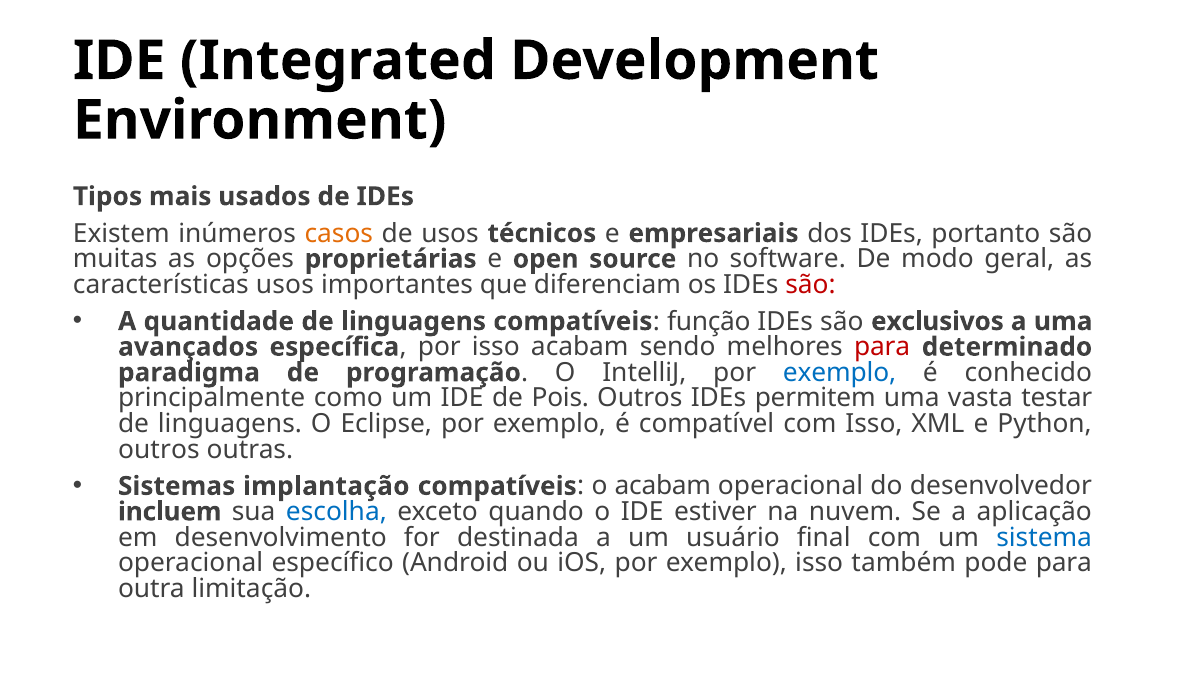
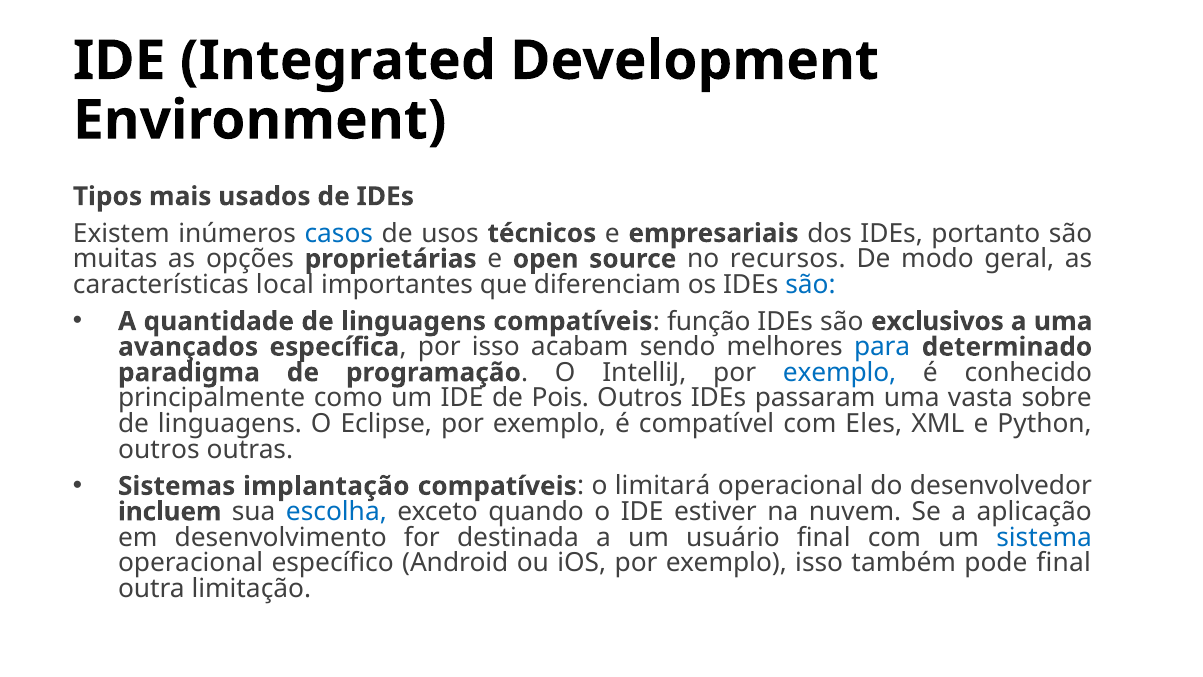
casos colour: orange -> blue (339, 233)
software: software -> recursos (788, 259)
características usos: usos -> local (285, 284)
são colour: red -> blue (811, 284)
para colour: red -> blue (882, 347)
permitem: permitem -> passaram (815, 398)
testar: testar -> sobre (1057, 398)
com Isso: Isso -> Eles (874, 424)
o acabam: acabam -> limitará (663, 486)
pode para: para -> final (1064, 563)
